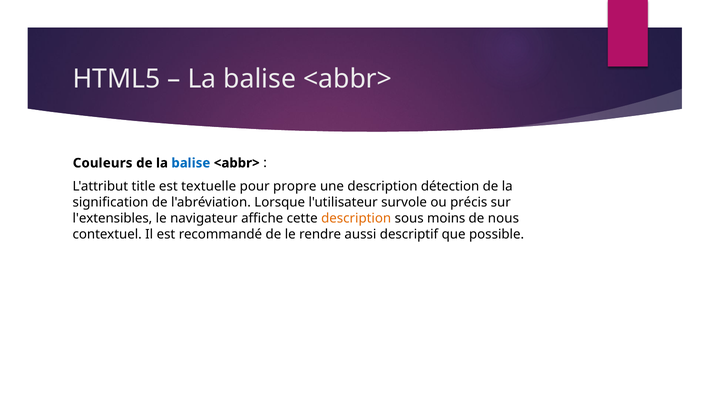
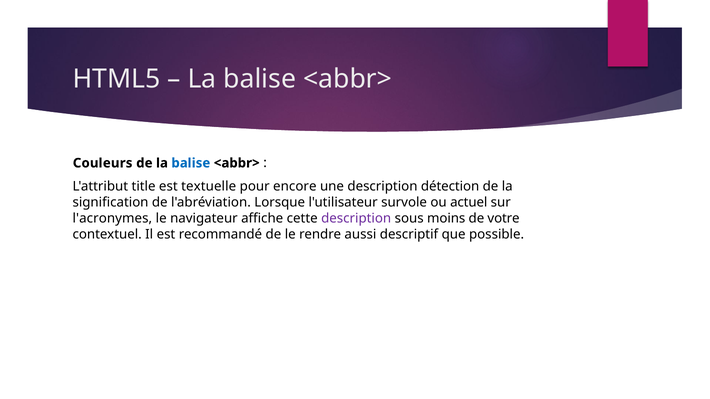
propre: propre -> encore (295, 187)
précis: précis -> actuel (469, 203)
l'extensibles: l'extensibles -> l'acronymes (112, 219)
description colour: orange -> purple (356, 219)
nous: nous -> votre (504, 219)
